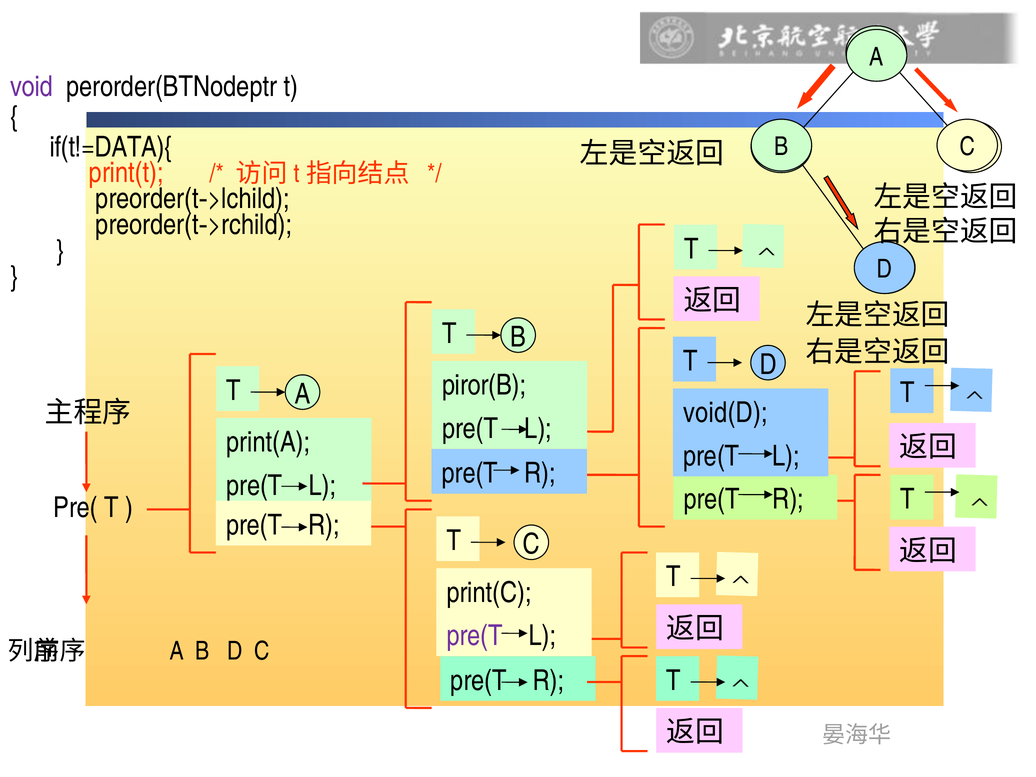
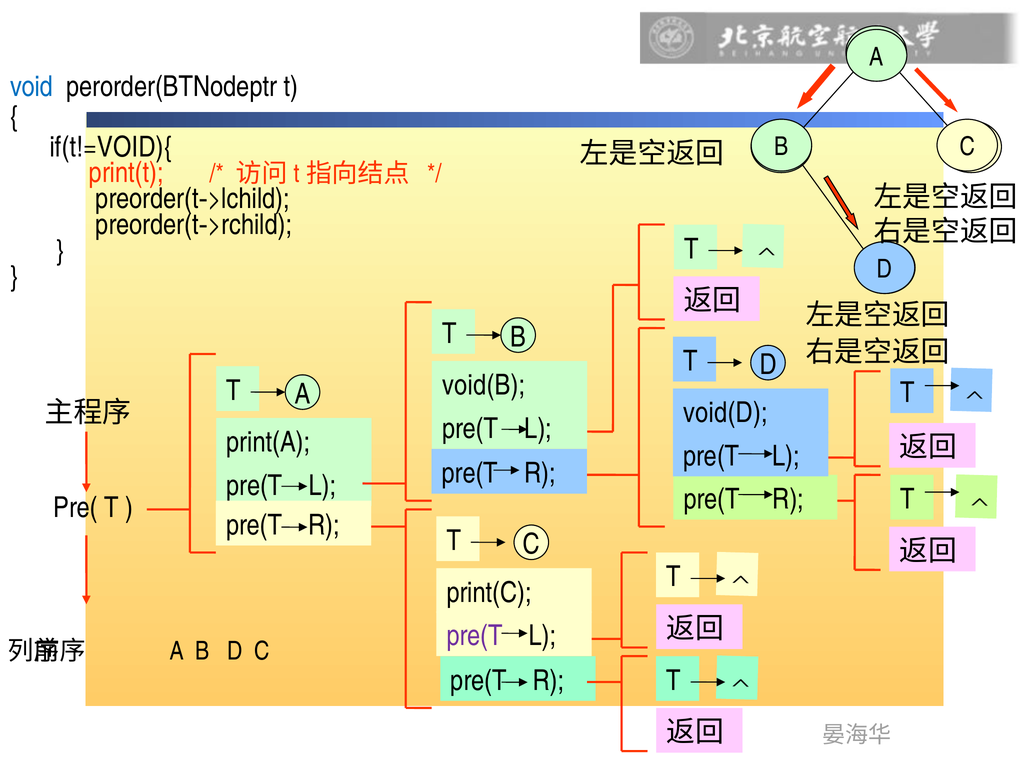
void colour: purple -> blue (32, 87)
if(t!=DATA){: if(t!=DATA){ -> if(t!=VOID){ (111, 147)
piror(B: piror(B -> void(B (484, 385)
